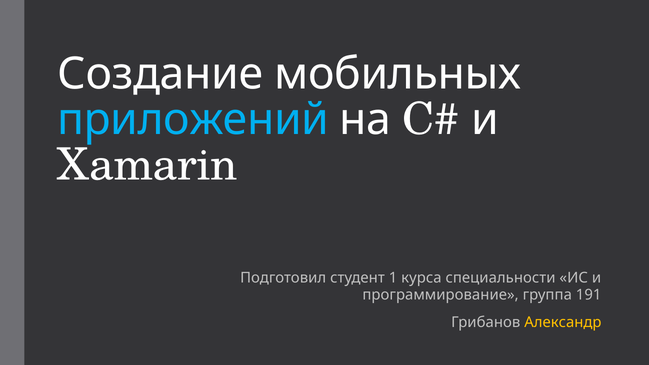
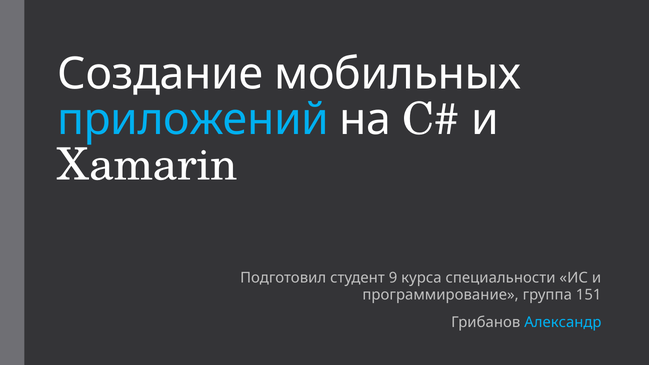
1: 1 -> 9 (393, 278)
191: 191 -> 151 (589, 295)
Александр colour: yellow -> light blue (563, 323)
